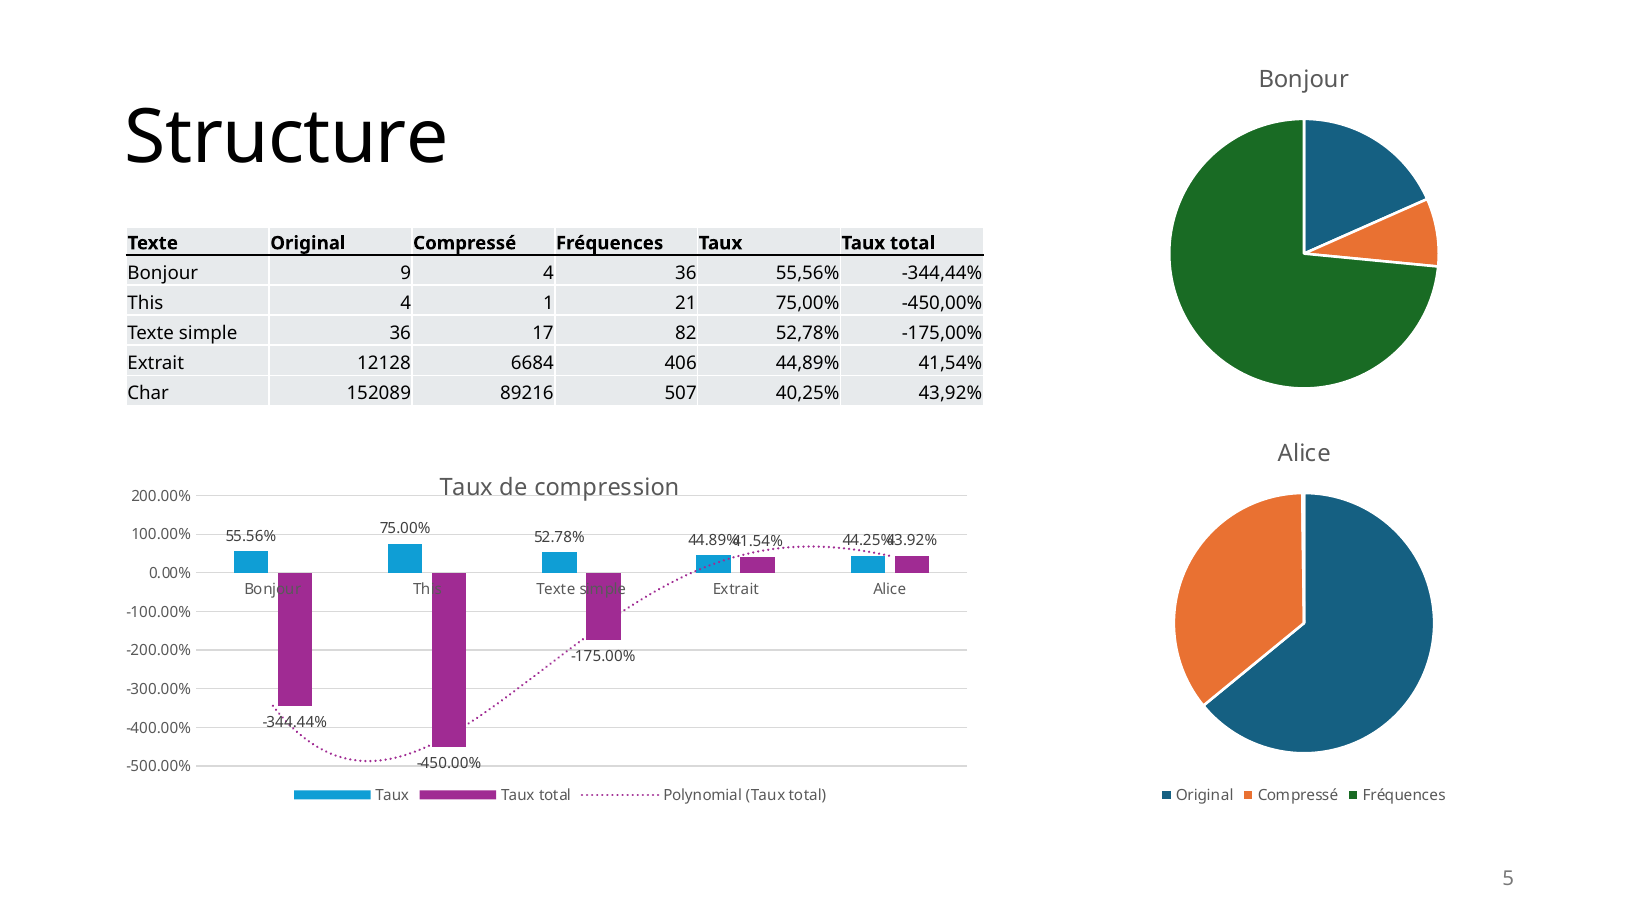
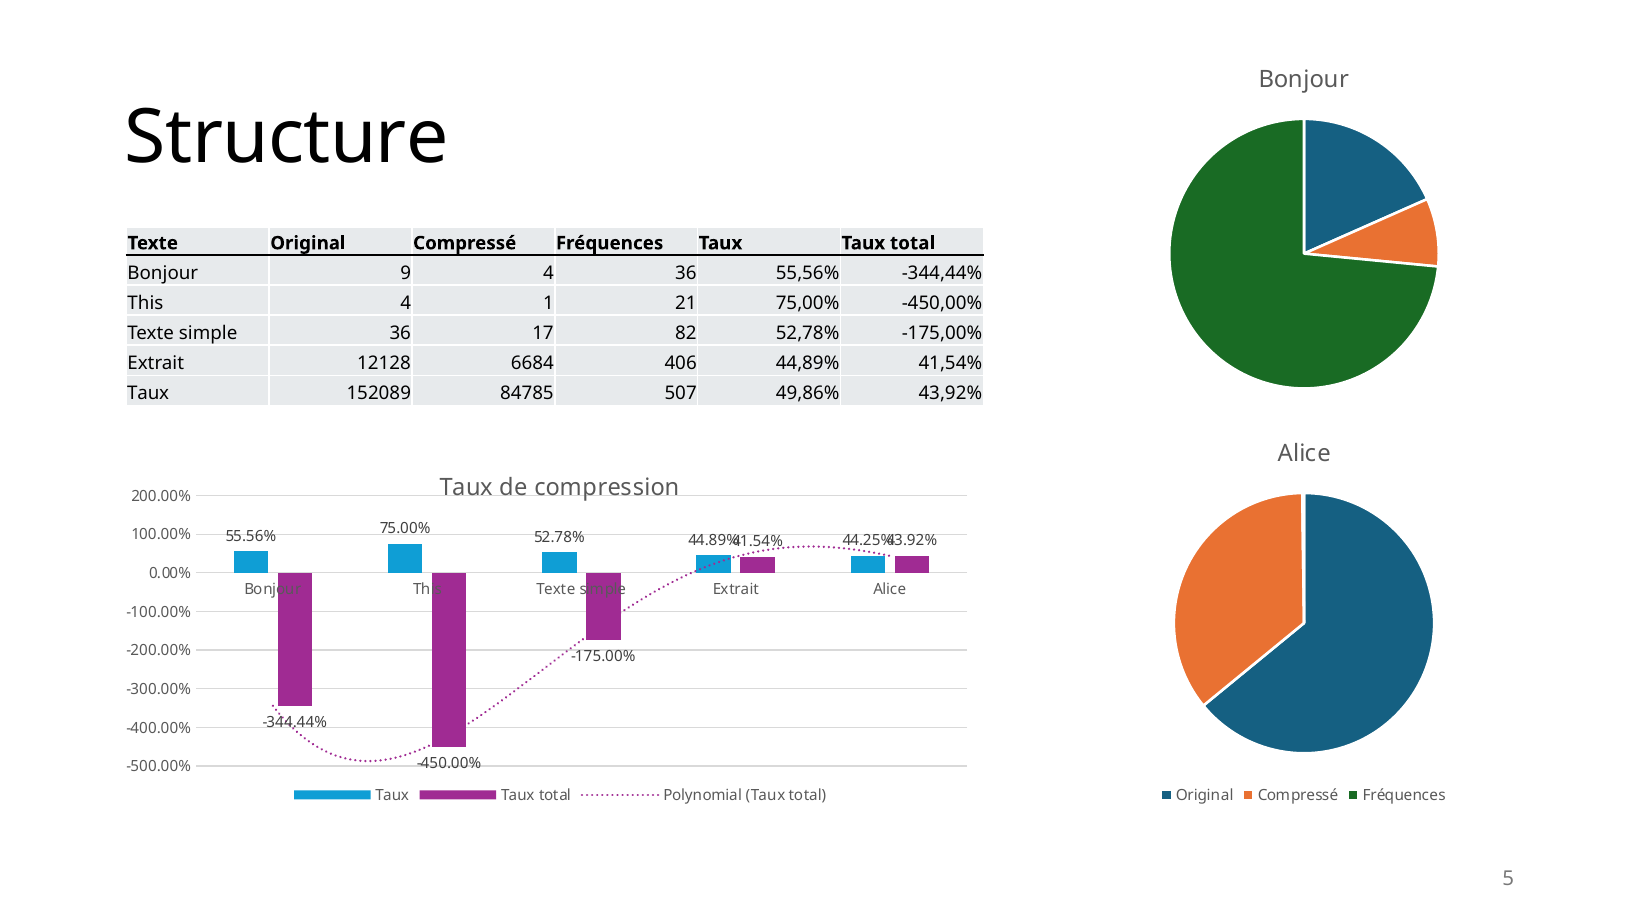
Char: Char -> Taux (148, 394)
89216: 89216 -> 84785 (527, 394)
40,25%: 40,25% -> 49,86% (808, 394)
